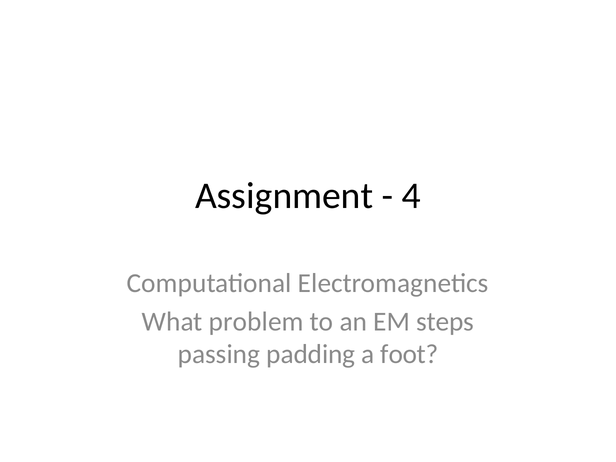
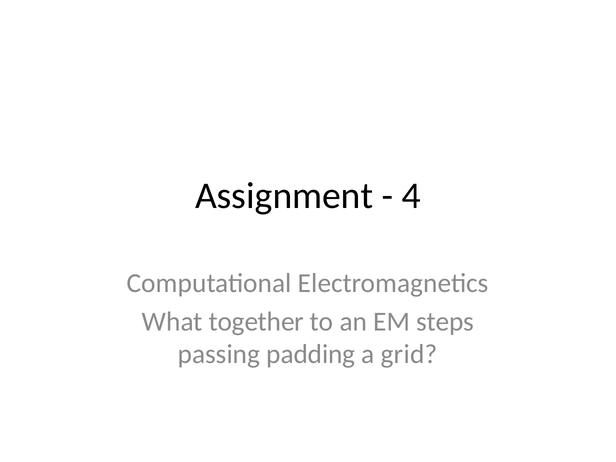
problem: problem -> together (256, 322)
foot: foot -> grid (409, 354)
